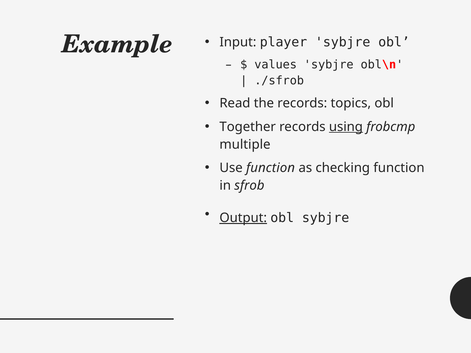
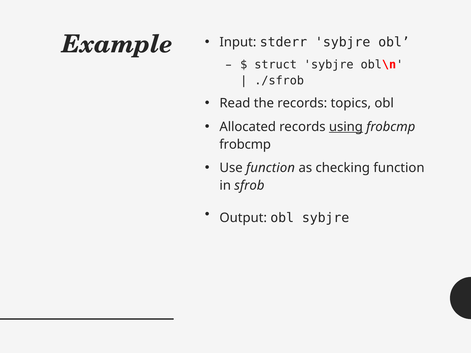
player: player -> stderr (283, 42)
values: values -> struct (276, 65)
Together: Together -> Allocated (248, 127)
multiple: multiple -> frobcmp (245, 144)
Output underline: present -> none (243, 218)
